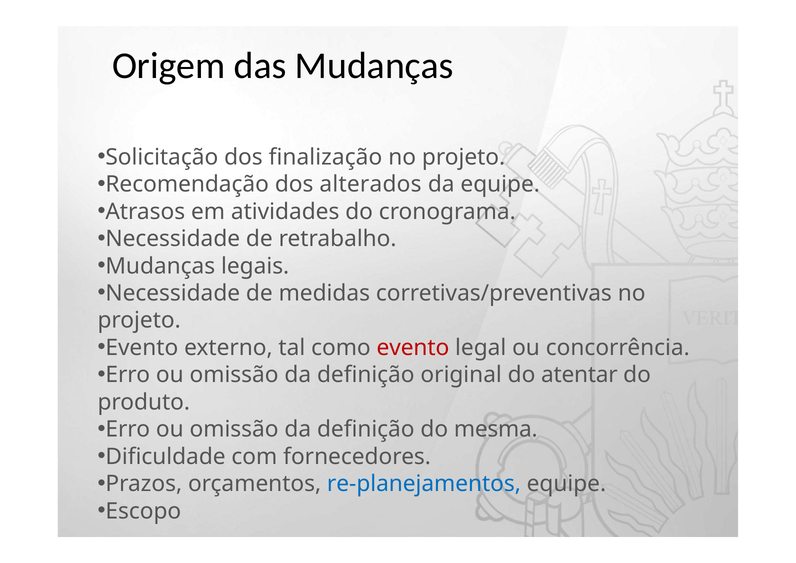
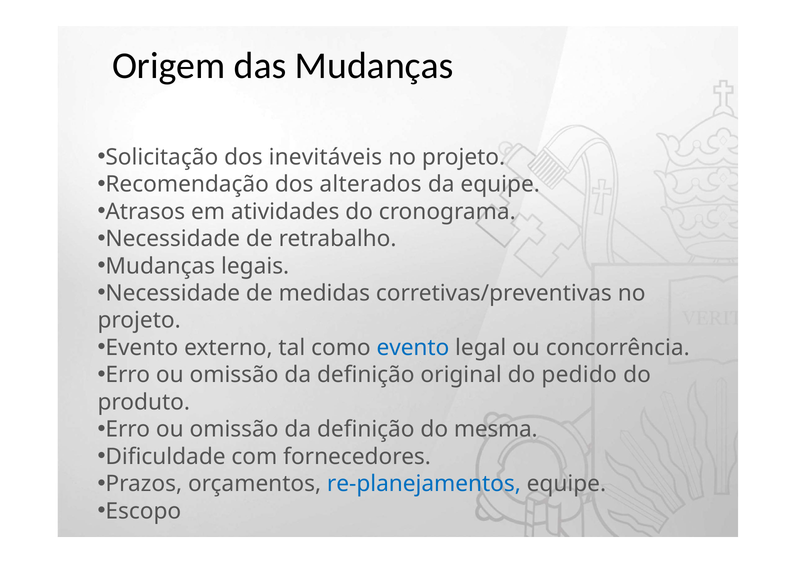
finalização: finalização -> inevitáveis (325, 157)
evento colour: red -> blue (413, 348)
atentar: atentar -> pedido (579, 375)
